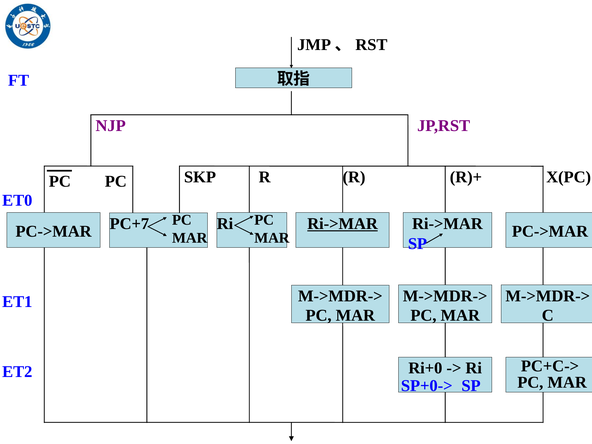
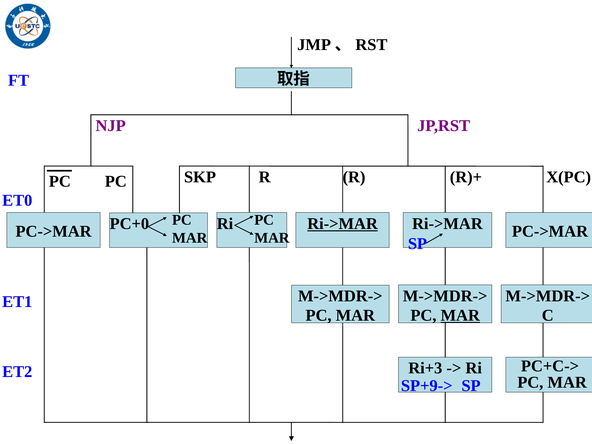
PC+7: PC+7 -> PC+0 (129, 224)
MAR underline: none -> present (460, 315)
Ri+0: Ri+0 -> Ri+3 (425, 368)
SP+0->: SP+0-> -> SP+9-> (427, 386)
